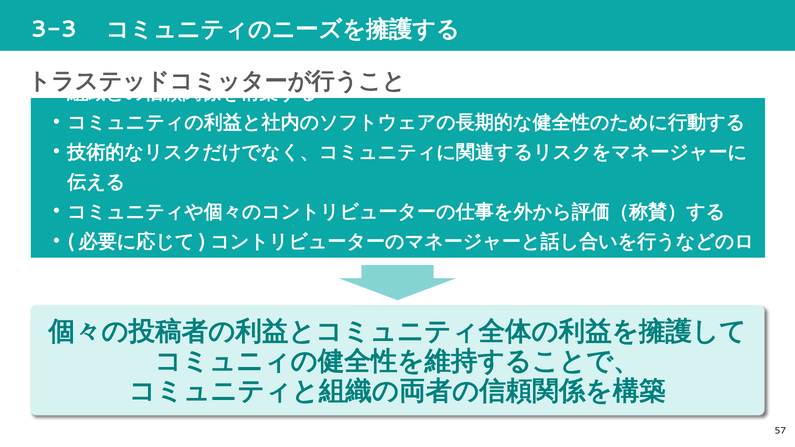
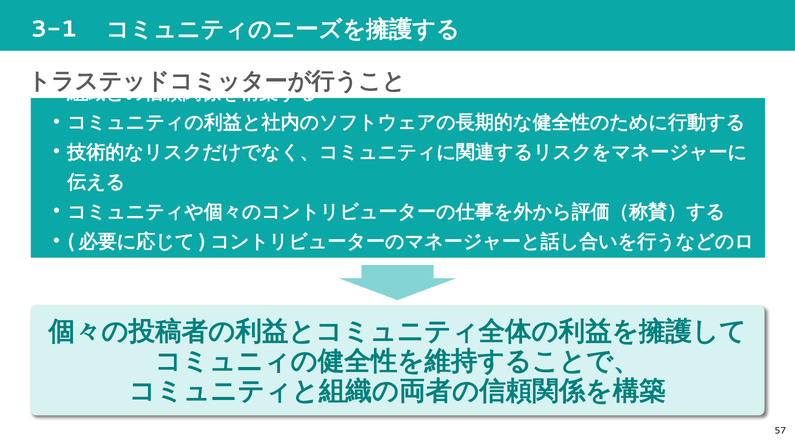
3-3: 3-3 -> 3-1 (54, 29)
